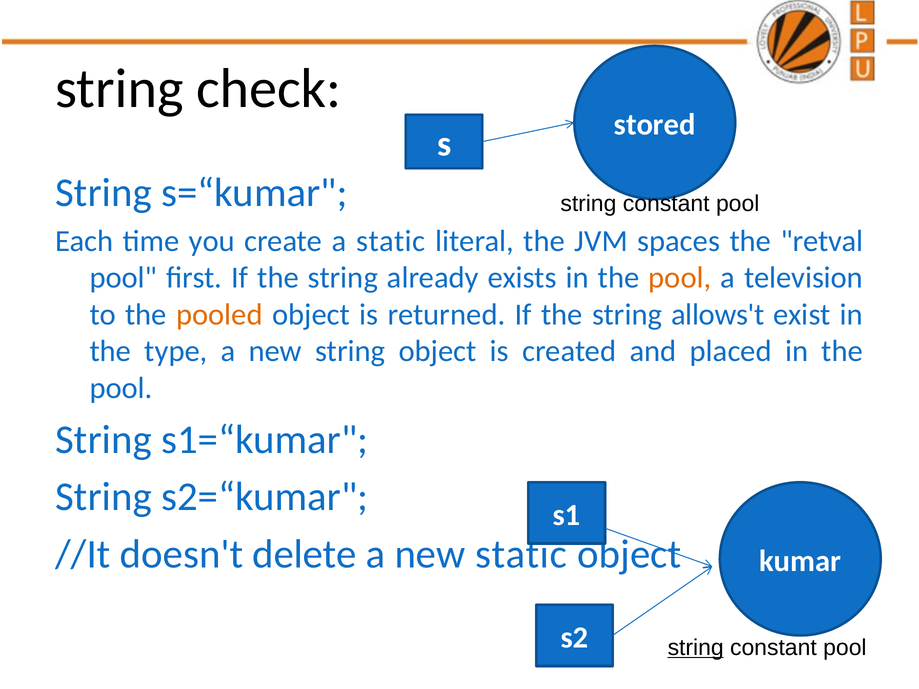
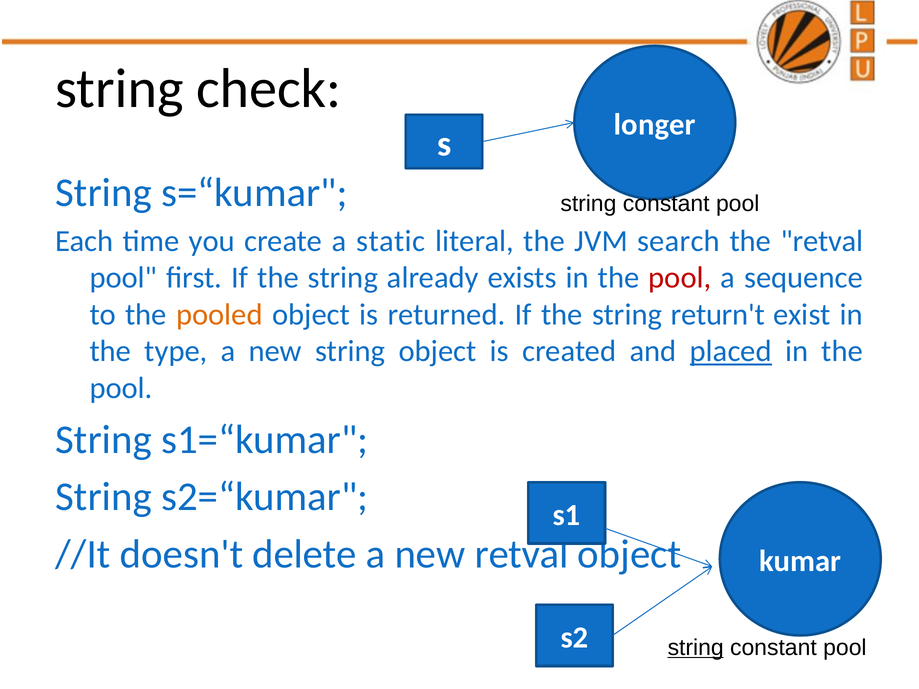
stored: stored -> longer (655, 125)
spaces: spaces -> search (679, 241)
pool colour: orange -> red (680, 278)
television: television -> sequence (803, 278)
allows't: allows't -> return't (718, 315)
placed underline: none -> present (731, 351)
new static: static -> retval (522, 554)
